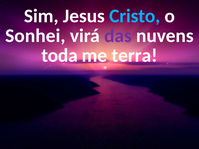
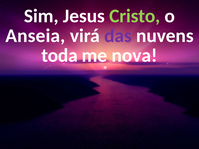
Cristo colour: light blue -> light green (135, 16)
Sonhei: Sonhei -> Anseia (35, 36)
terra: terra -> nova (134, 56)
